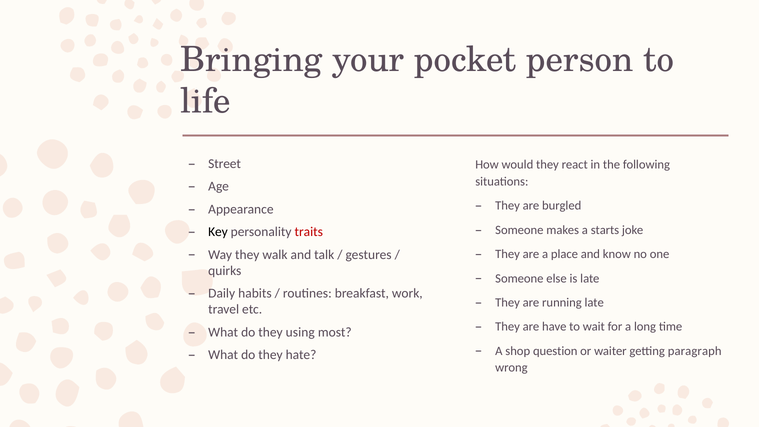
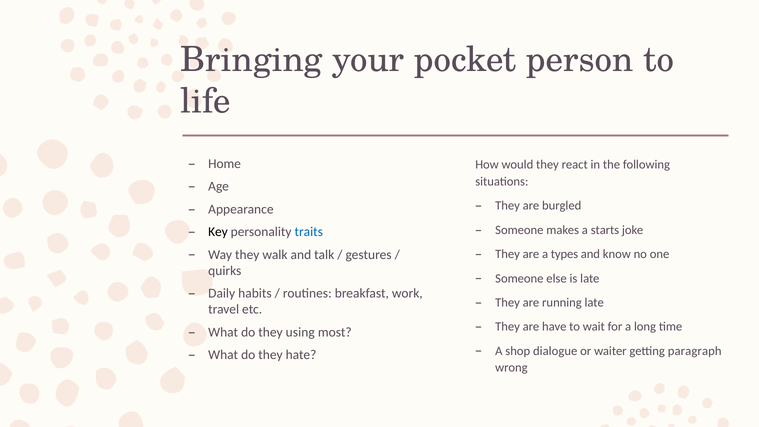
Street: Street -> Home (225, 164)
traits colour: red -> blue (309, 232)
place: place -> types (565, 254)
question: question -> dialogue (555, 351)
